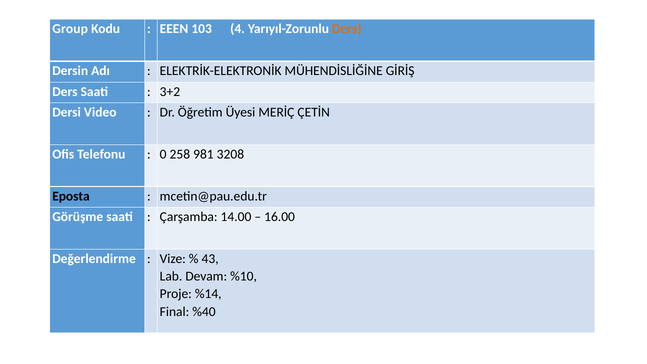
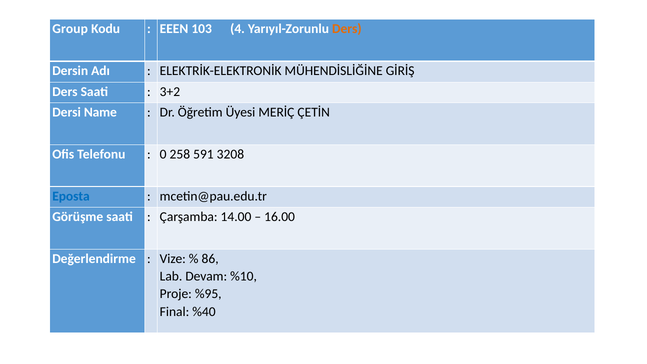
Video: Video -> Name (100, 112)
981: 981 -> 591 (203, 154)
Eposta colour: black -> blue (71, 196)
43: 43 -> 86 (210, 259)
%14: %14 -> %95 (208, 294)
